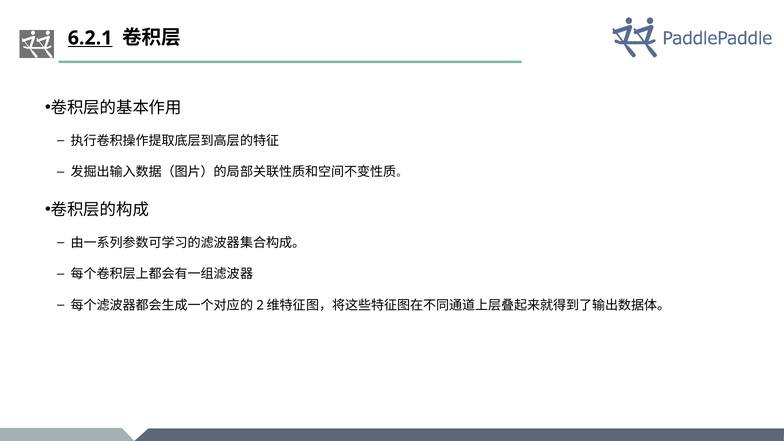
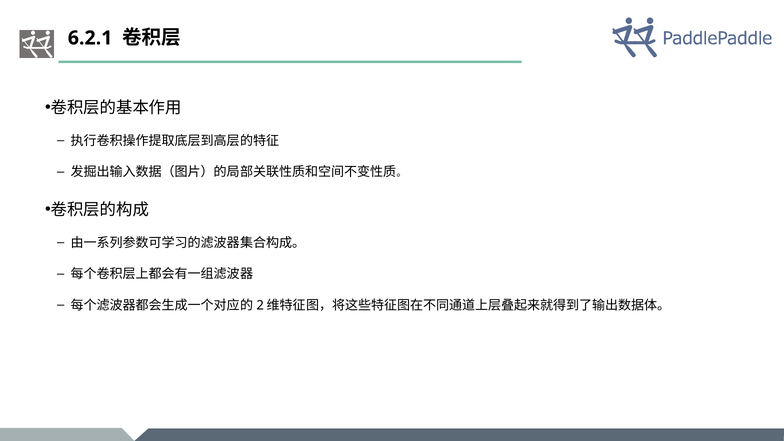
6.2.1 underline: present -> none (90, 38)
